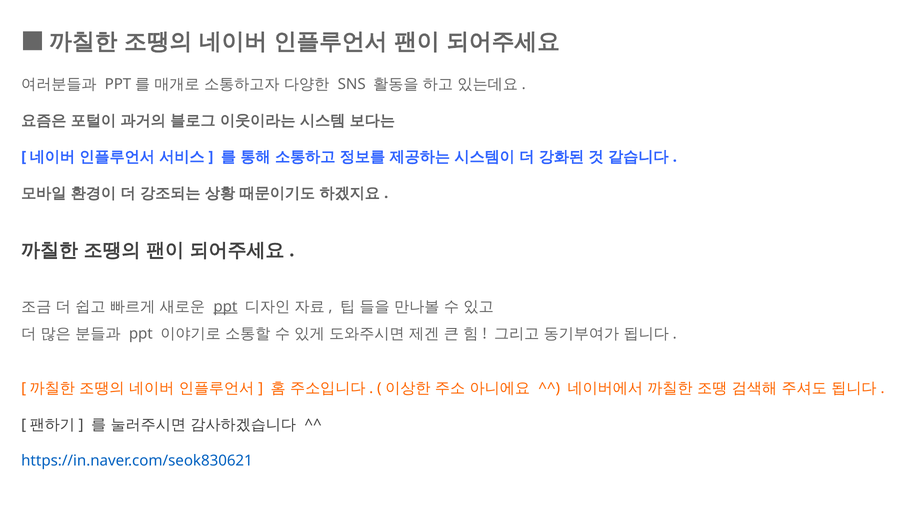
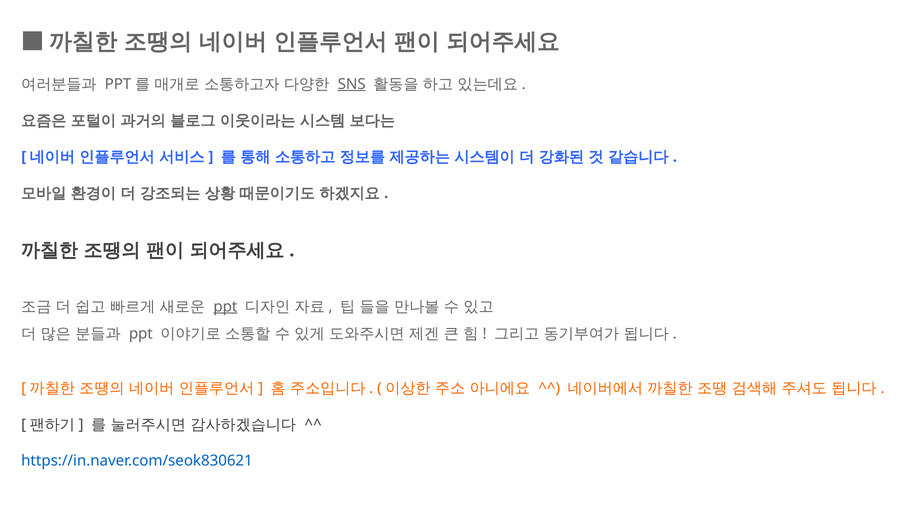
SNS underline: none -> present (352, 84)
